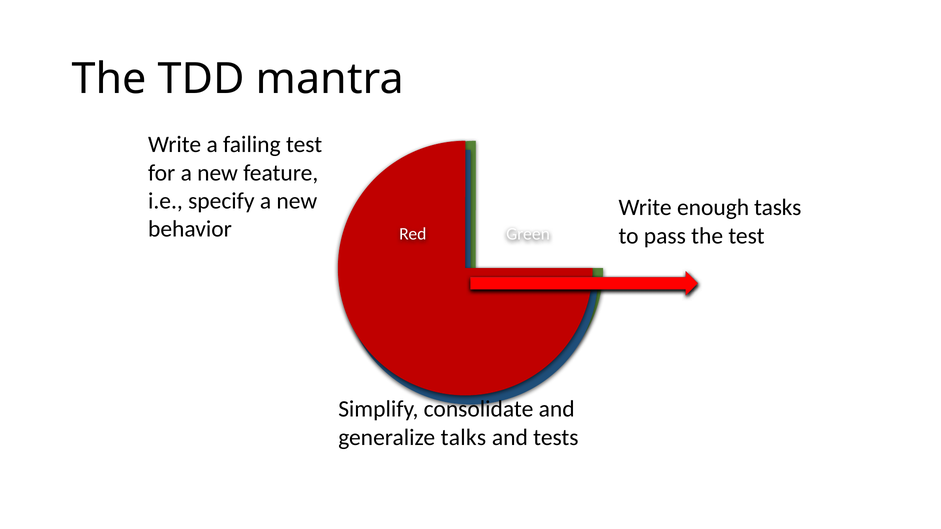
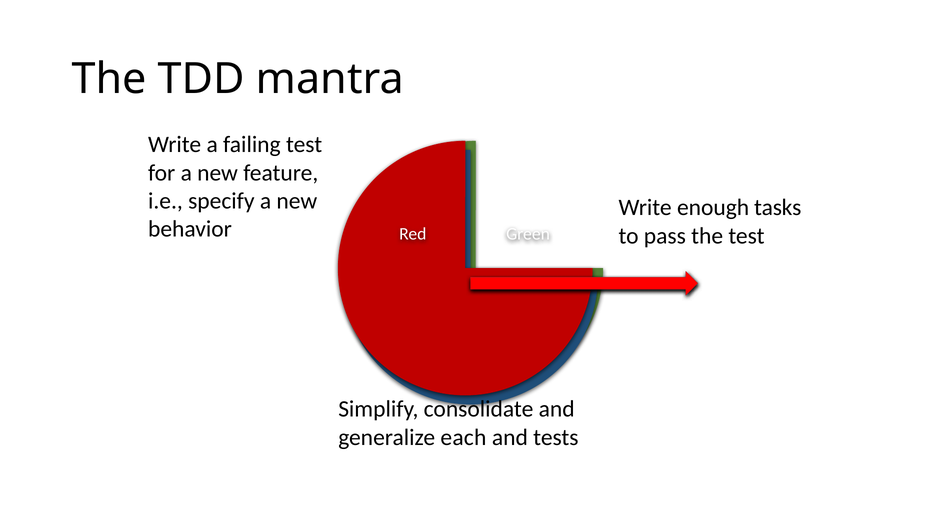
talks: talks -> each (463, 438)
